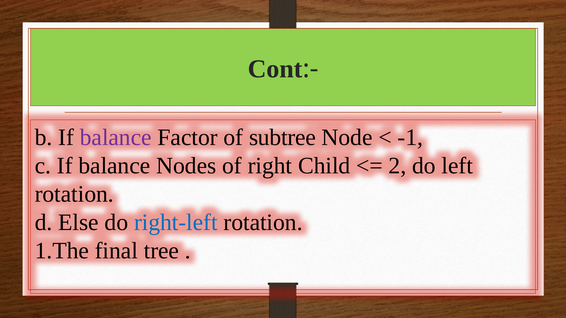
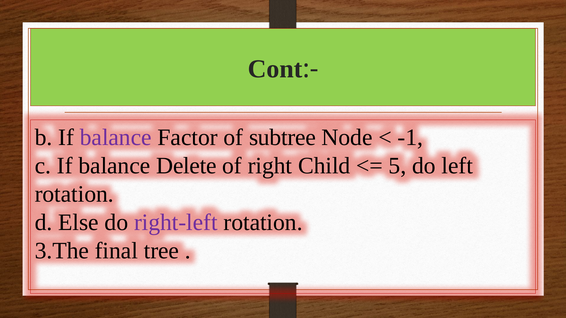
Nodes: Nodes -> Delete (186, 166)
2: 2 -> 5 (397, 166)
right-left colour: blue -> purple (176, 223)
1.The: 1.The -> 3.The (62, 251)
